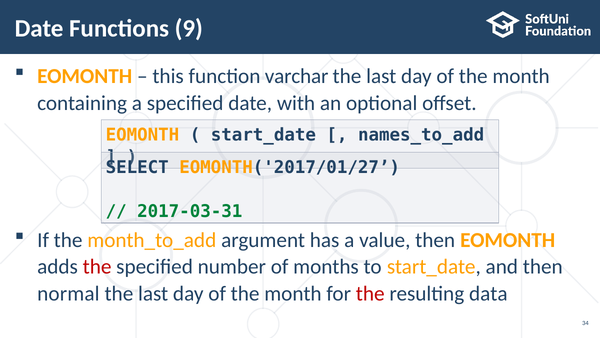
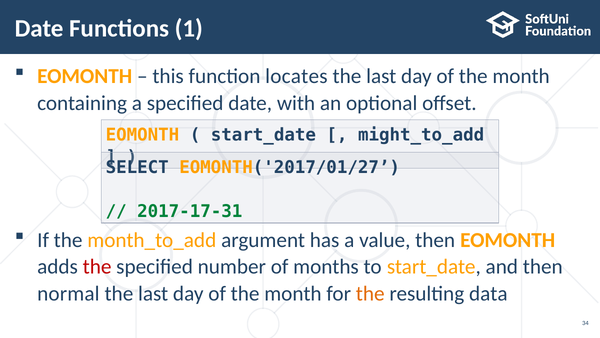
9: 9 -> 1 (189, 28)
varchar: varchar -> locates (296, 76)
names_to_add: names_to_add -> might_to_add (421, 135)
2017-03-31: 2017-03-31 -> 2017-17-31 (190, 211)
the colour: red -> orange (370, 293)
